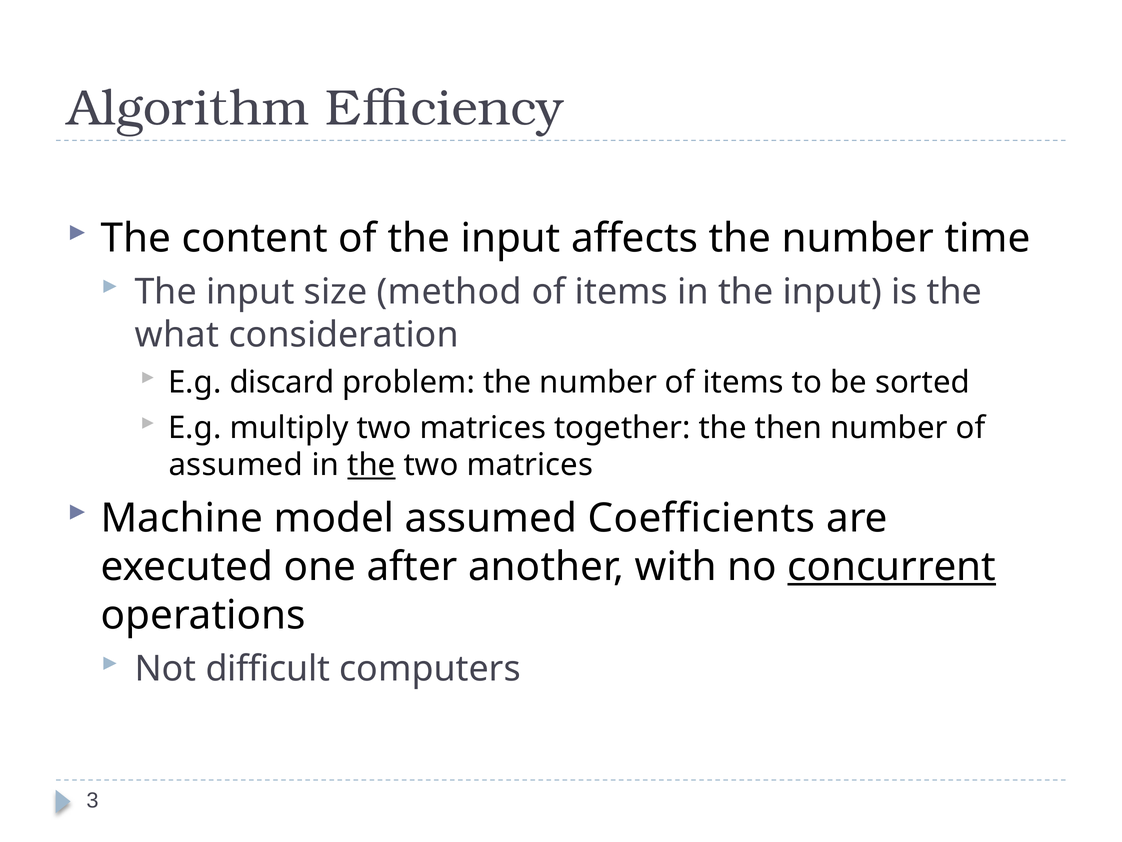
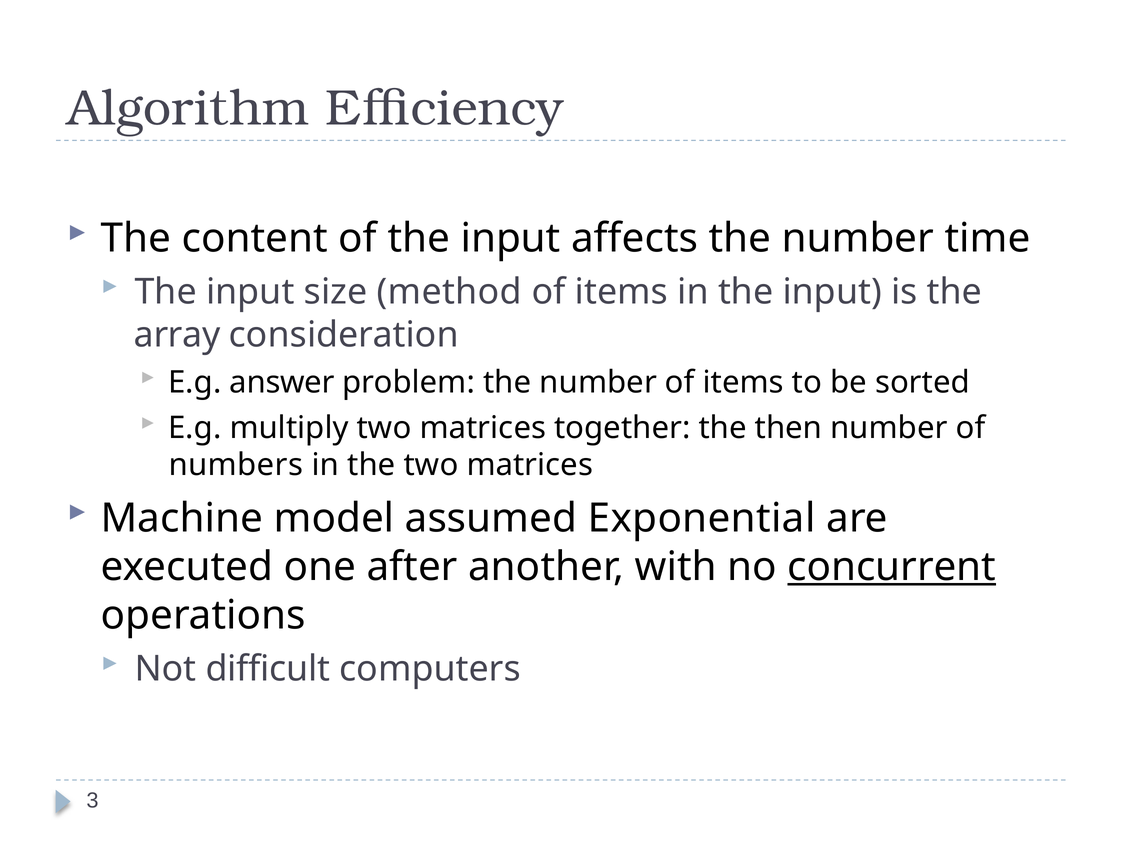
what: what -> array (177, 335)
discard: discard -> answer (282, 382)
assumed: assumed -> numbers (236, 465)
the underline: present -> none (371, 465)
Coefficients: Coefficients -> Exponential (702, 518)
